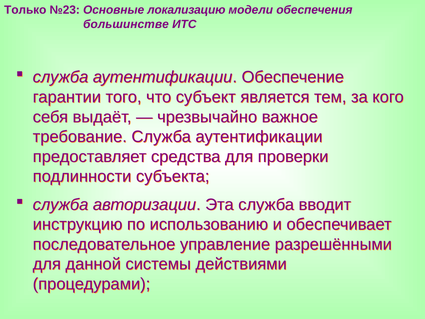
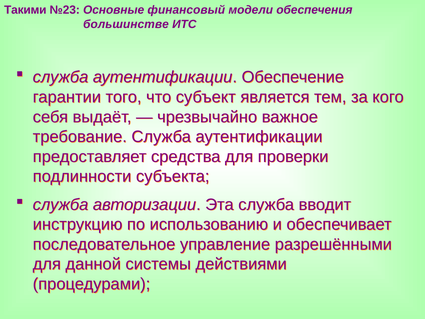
Только: Только -> Такими (25, 10)
локализацию: локализацию -> финансовый (186, 10)
